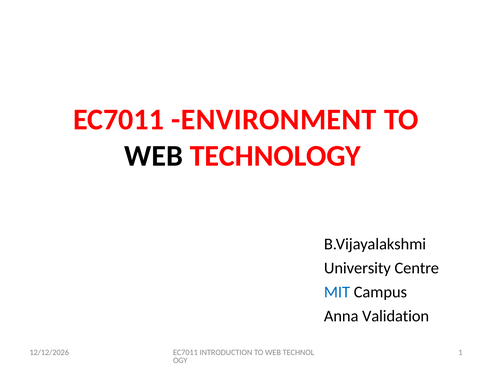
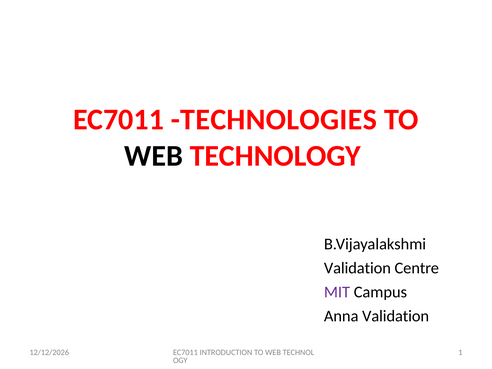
ENVIRONMENT: ENVIRONMENT -> TECHNOLOGIES (274, 120)
University: University -> Validation (357, 268)
MIT colour: blue -> purple (337, 292)
